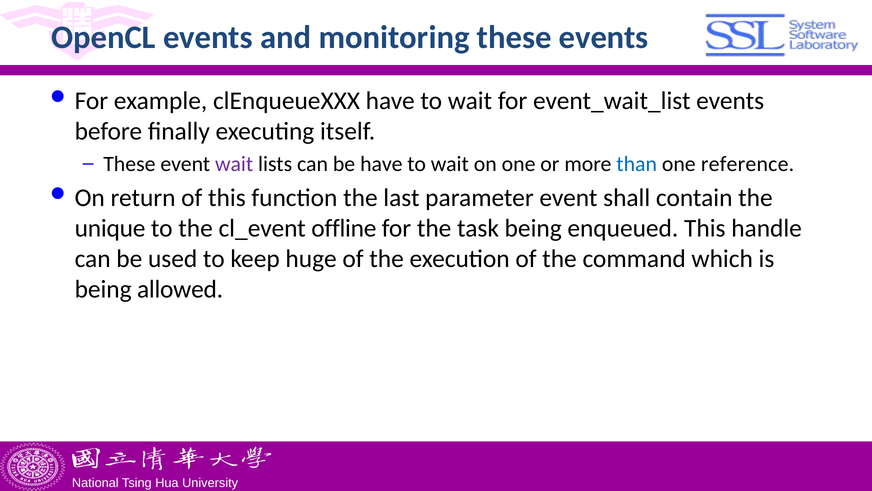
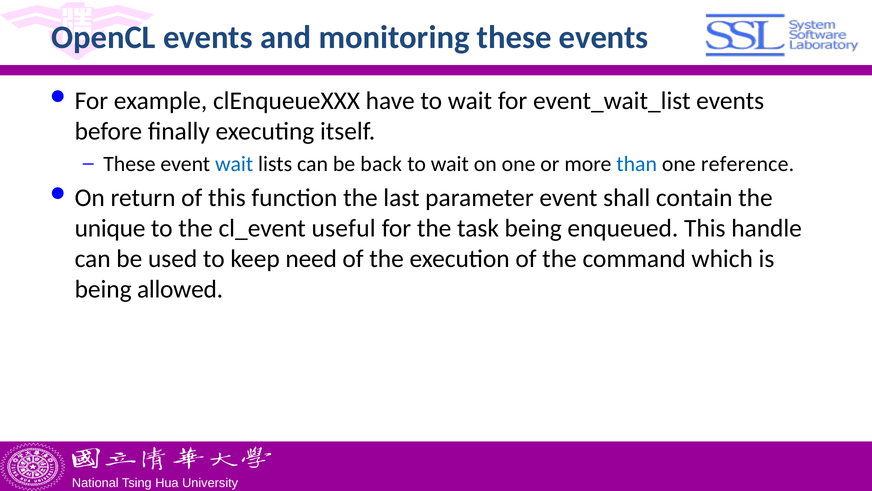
wait colour: purple -> blue (234, 164)
be have: have -> back (381, 164)
offline: offline -> useful (344, 228)
huge: huge -> need (311, 259)
